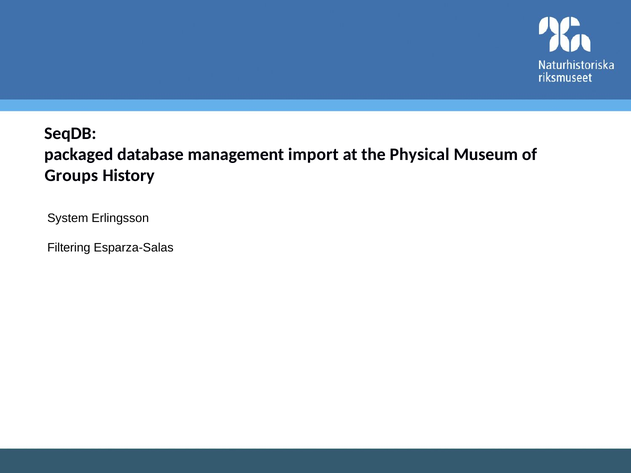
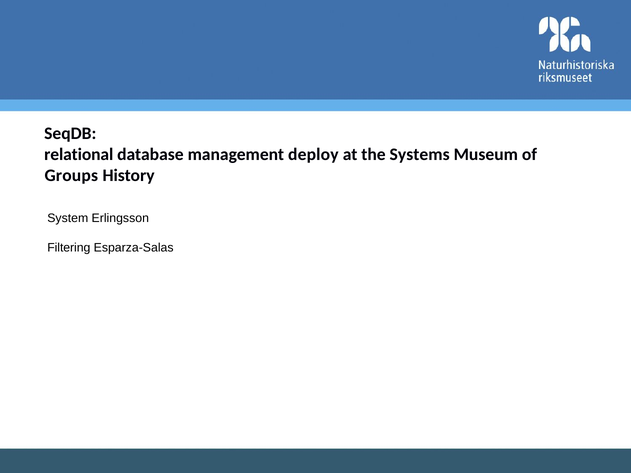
packaged: packaged -> relational (79, 155)
import: import -> deploy (313, 155)
Physical: Physical -> Systems (420, 155)
